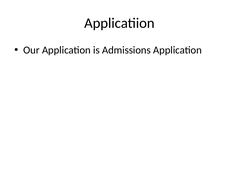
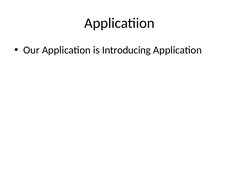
Admissions: Admissions -> Introducing (126, 50)
